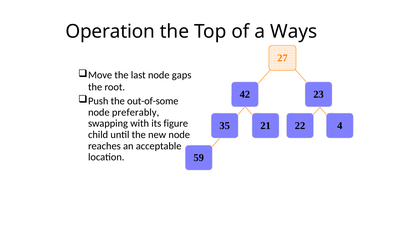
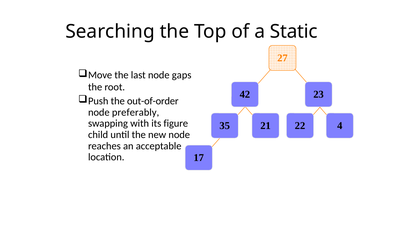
Operation: Operation -> Searching (110, 31)
Ways: Ways -> Static (294, 31)
out-of-some: out-of-some -> out-of-order (153, 101)
59: 59 -> 17 (199, 157)
